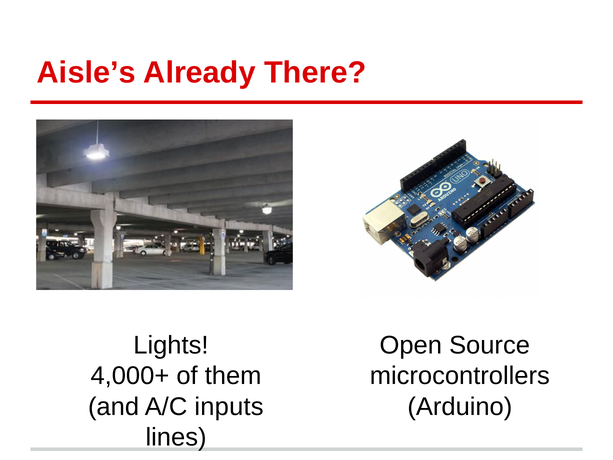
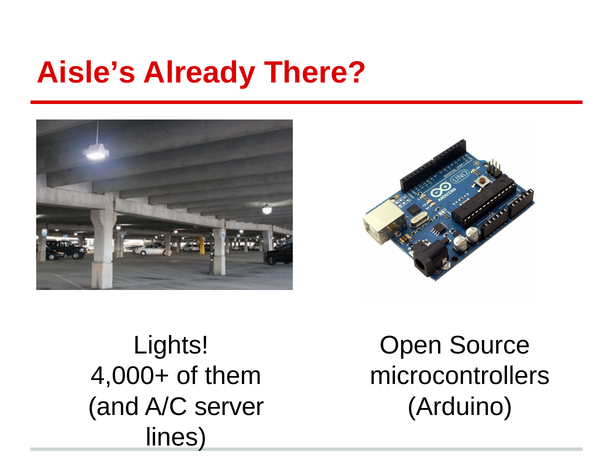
inputs: inputs -> server (229, 406)
